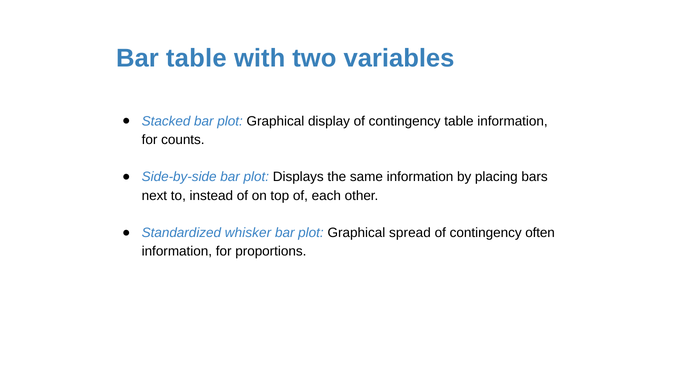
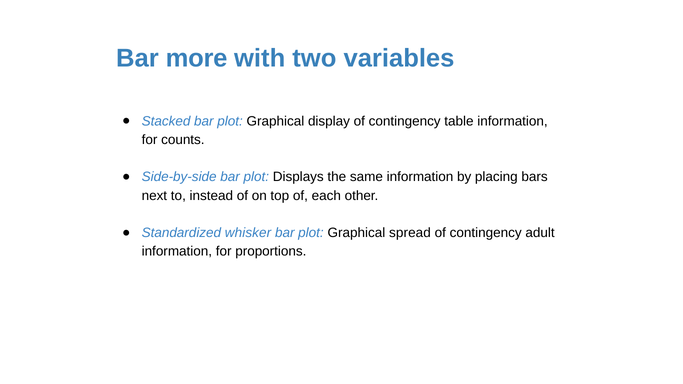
Bar table: table -> more (197, 59)
often: often -> adult (540, 233)
